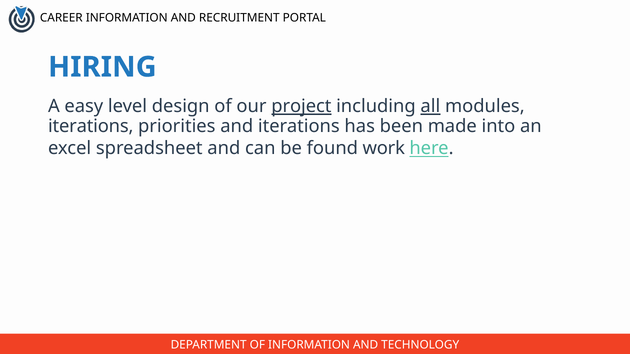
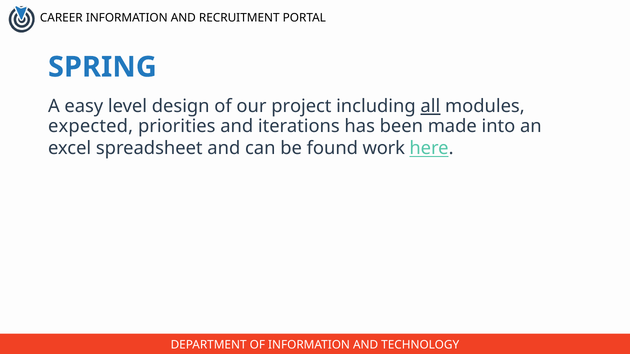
HIRING: HIRING -> SPRING (102, 67)
project underline: present -> none (301, 107)
iterations: iterations -> expected (91, 126)
